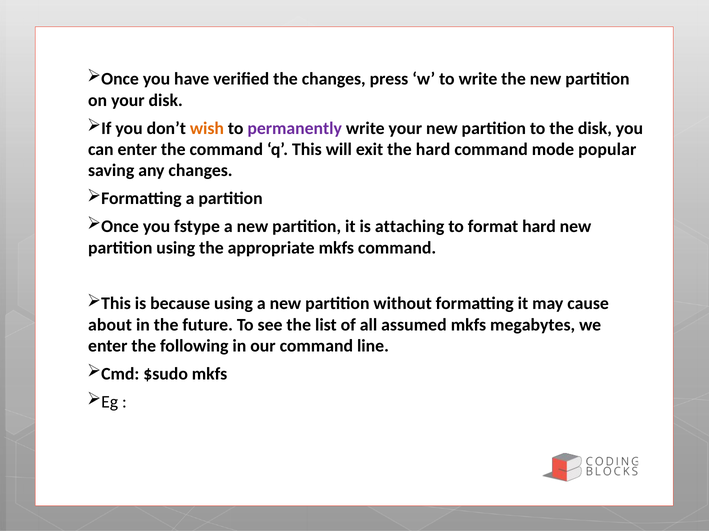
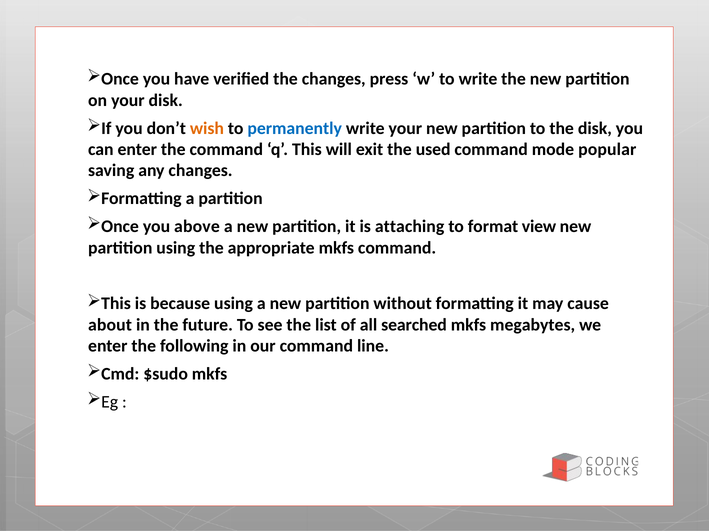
permanently colour: purple -> blue (295, 128)
the hard: hard -> used (433, 150)
fstype: fstype -> above (197, 227)
format hard: hard -> view (539, 227)
assumed: assumed -> searched (414, 325)
